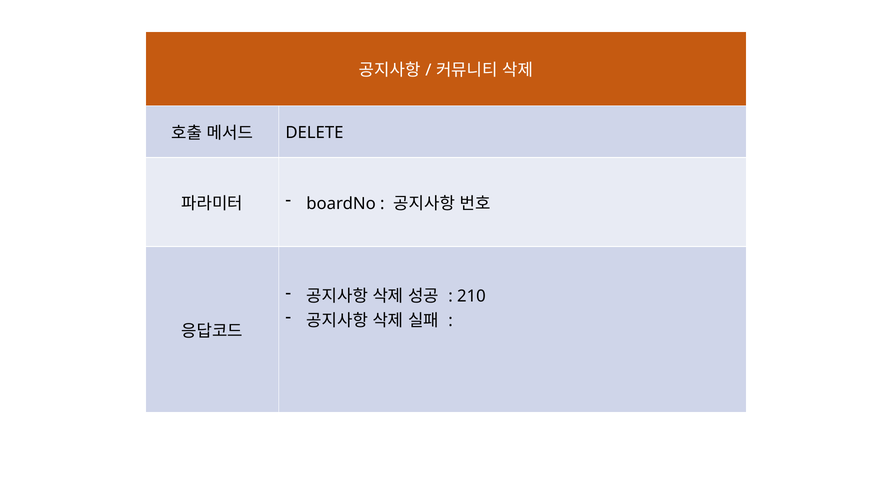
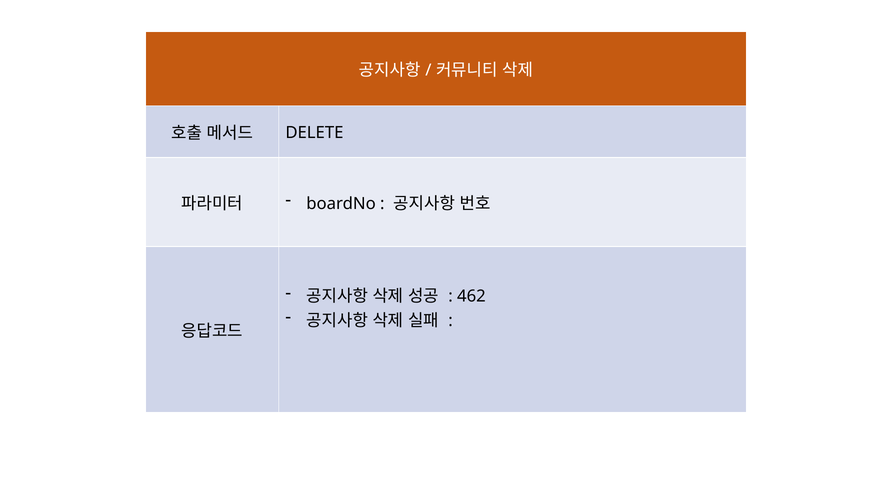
210: 210 -> 462 (471, 296)
